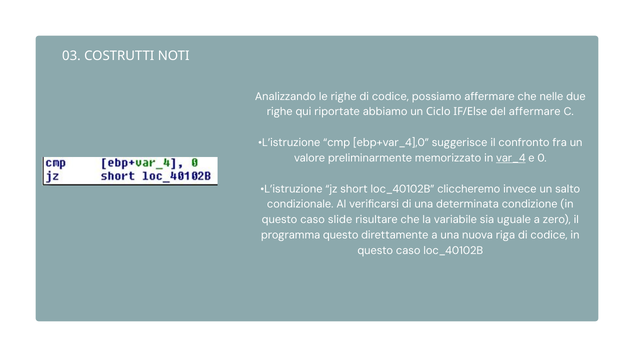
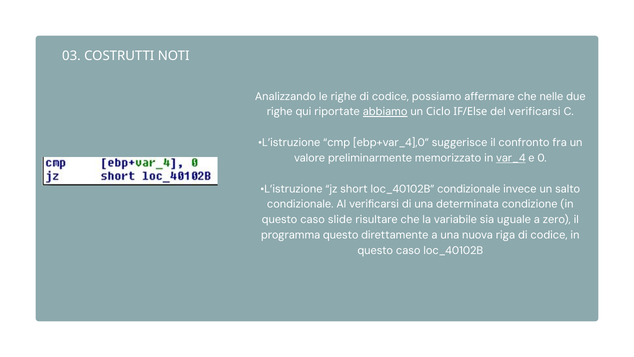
abbiamo underline: none -> present (385, 112)
del affermare: affermare -> verificarsi (535, 112)
loc_40102B cliccheremo: cliccheremo -> condizionale (469, 189)
